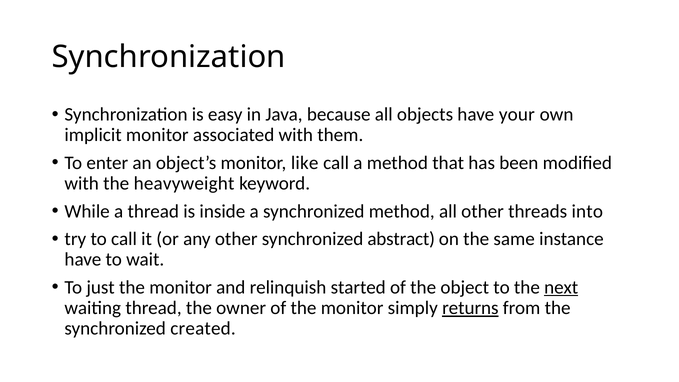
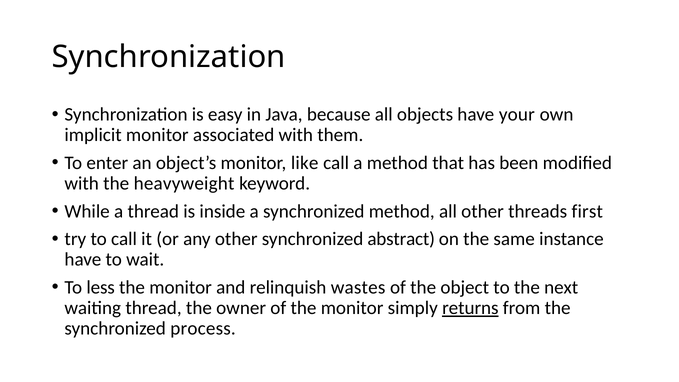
into: into -> first (587, 211)
just: just -> less (101, 287)
started: started -> wastes (358, 287)
next underline: present -> none (561, 287)
created: created -> process (203, 329)
